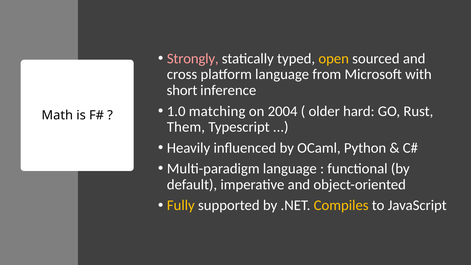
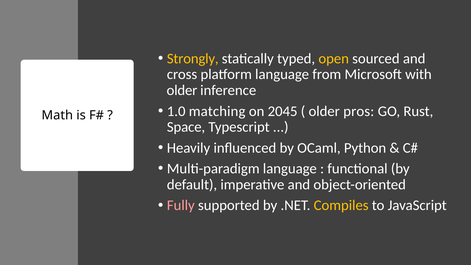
Strongly colour: pink -> yellow (193, 59)
short: short -> older (182, 90)
2004: 2004 -> 2045 (283, 111)
hard: hard -> pros (359, 111)
Them: Them -> Space (186, 127)
Fully colour: yellow -> pink (181, 205)
